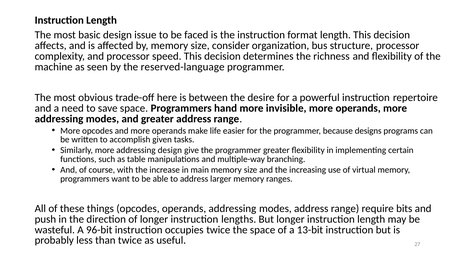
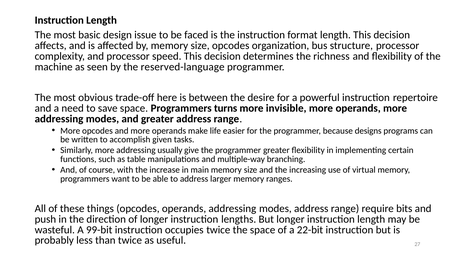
size consider: consider -> opcodes (231, 46)
hand: hand -> turns (226, 108)
addressing design: design -> usually (170, 150)
96-bit: 96-bit -> 99-bit (99, 230)
13-bit: 13-bit -> 22-bit (310, 230)
